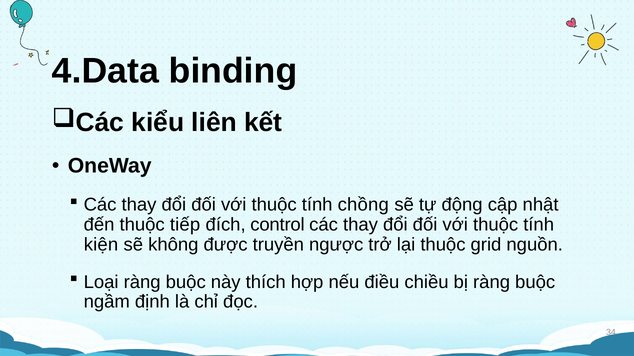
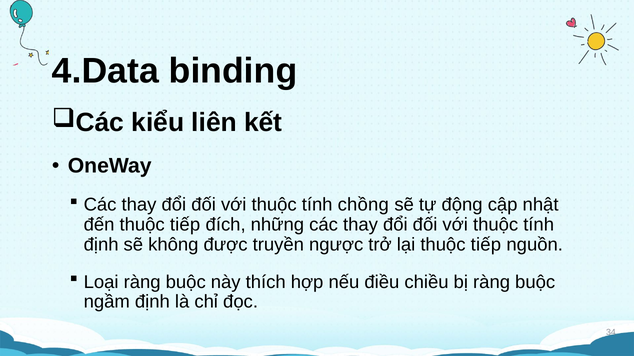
control: control -> những (277, 225)
kiện: kiện -> định (101, 245)
lại thuộc grid: grid -> tiếp (486, 245)
